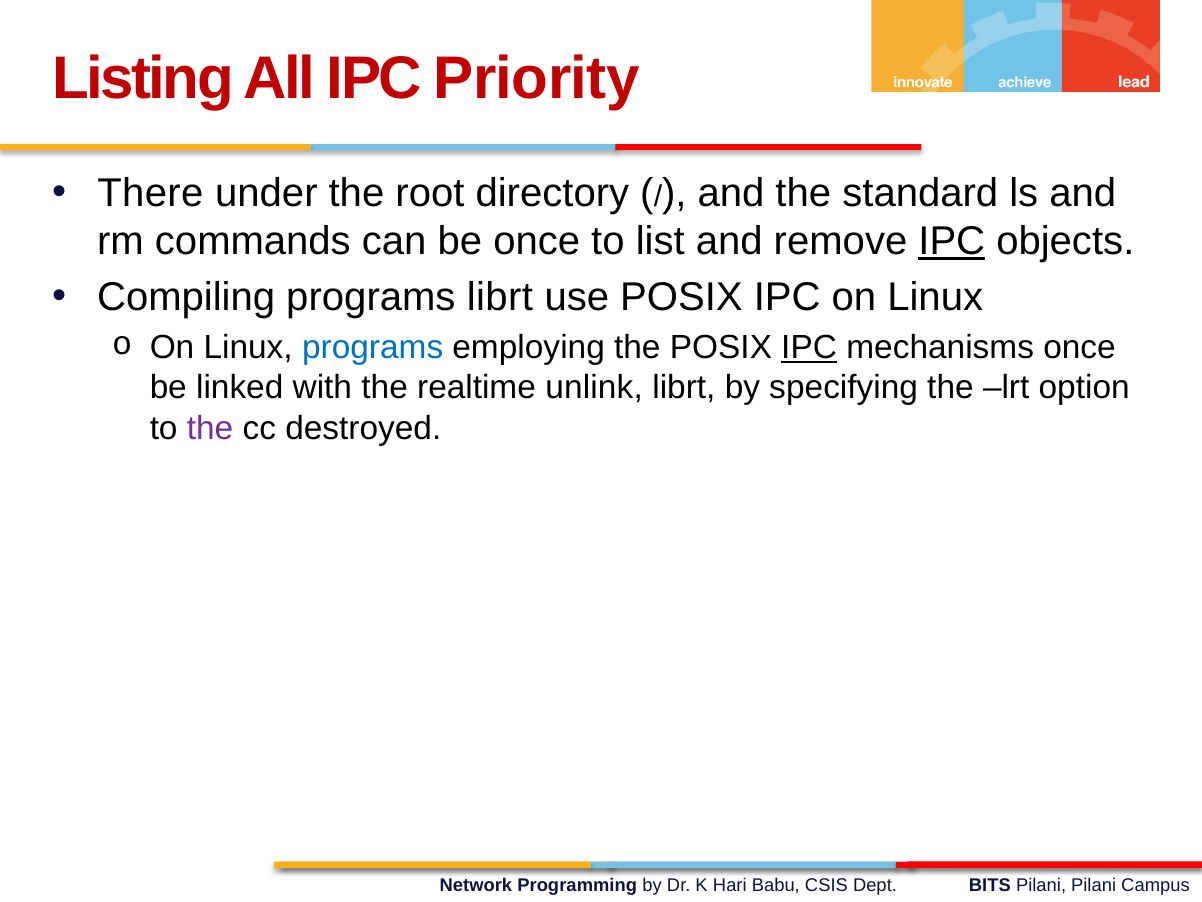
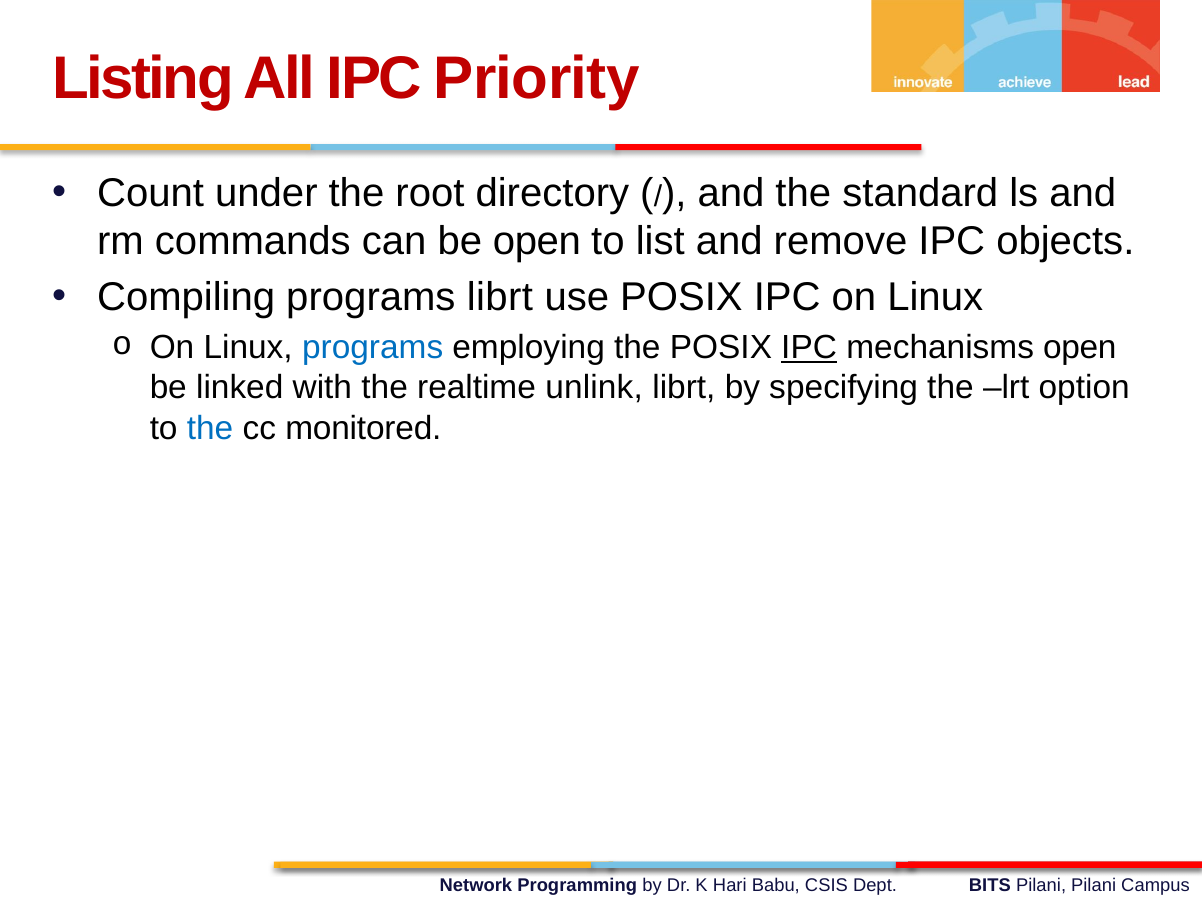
There: There -> Count (151, 193)
be once: once -> open (537, 241)
IPC underline: present -> none (952, 241)
mechanisms once: once -> open (1080, 348)
the colour: purple -> blue (210, 428)
destroyed: destroyed -> monitored (363, 428)
